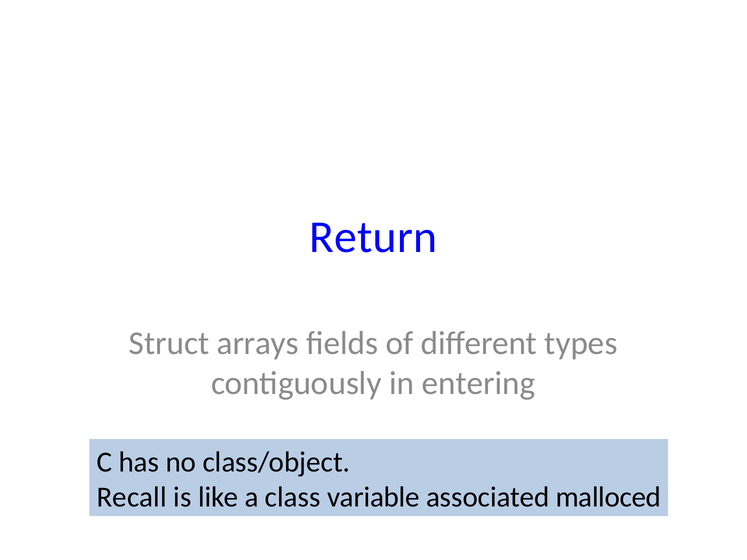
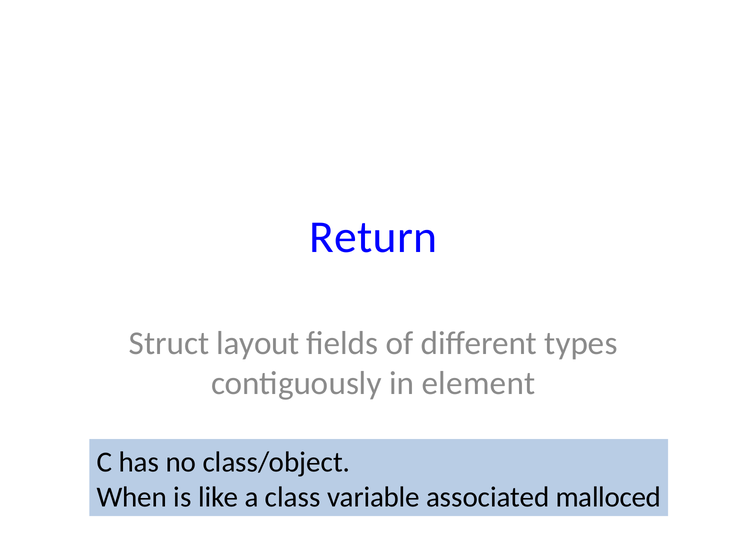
arrays: arrays -> layout (258, 343)
entering: entering -> element (478, 383)
Recall: Recall -> When (132, 497)
